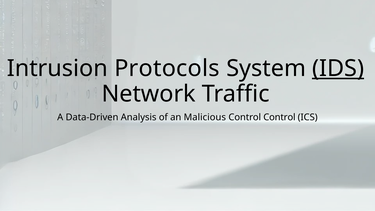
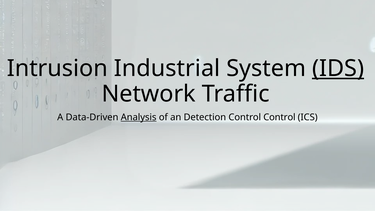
Protocols: Protocols -> Industrial (167, 68)
Analysis underline: none -> present (139, 117)
Malicious: Malicious -> Detection (205, 117)
